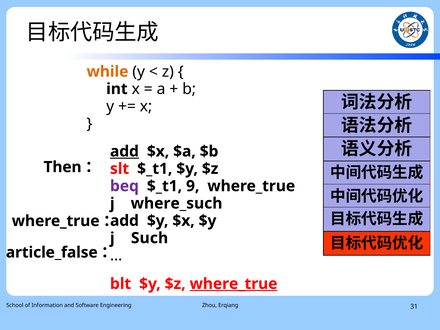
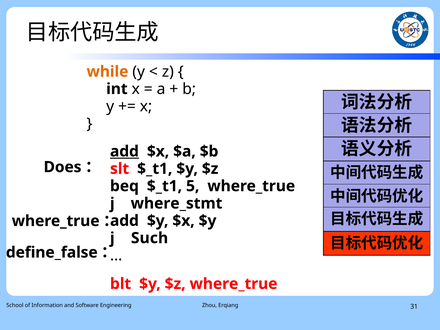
Then: Then -> Does (63, 167)
beq colour: purple -> black (124, 186)
9: 9 -> 5 (193, 186)
where_such: where_such -> where_stmt (177, 203)
article_false: article_false -> define_false (52, 252)
where_true underline: present -> none (234, 284)
